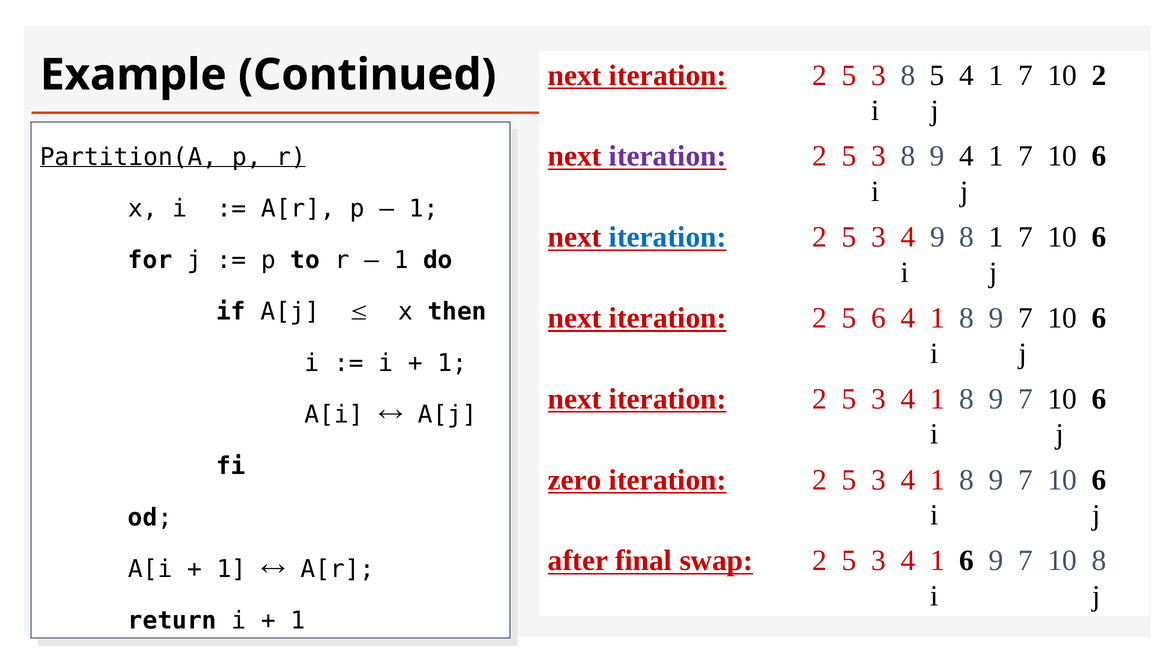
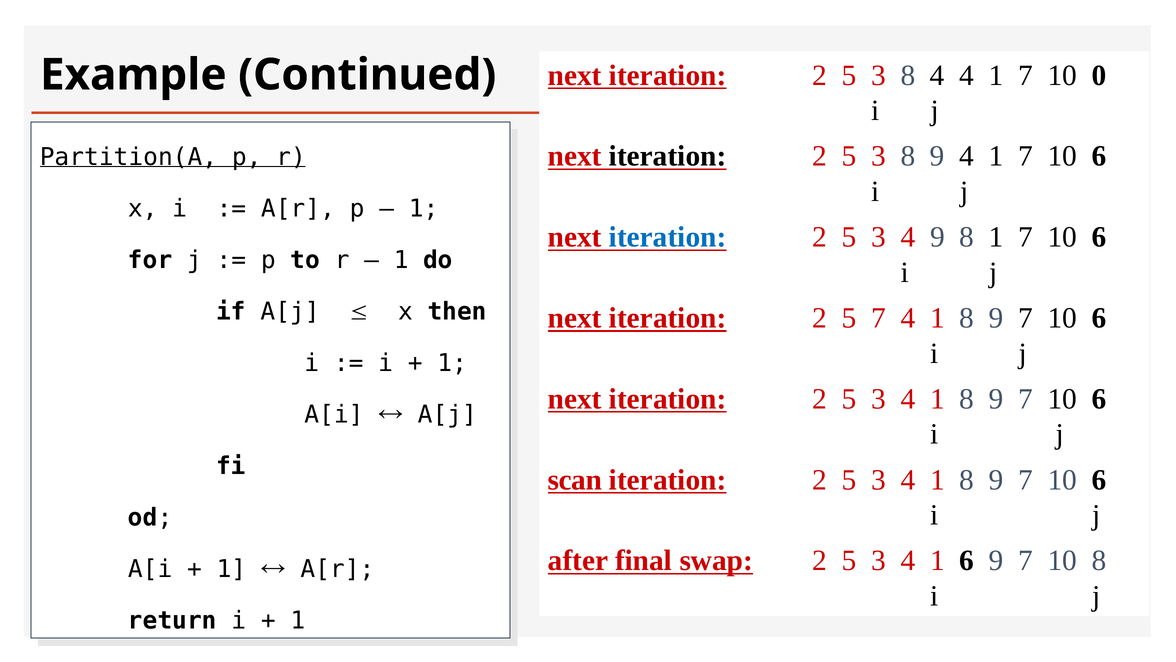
8 5: 5 -> 4 (937, 75)
10 2: 2 -> 0 (1099, 75)
iteration colour: purple -> black (668, 156)
5 6: 6 -> 7 (879, 318)
zero: zero -> scan (575, 479)
